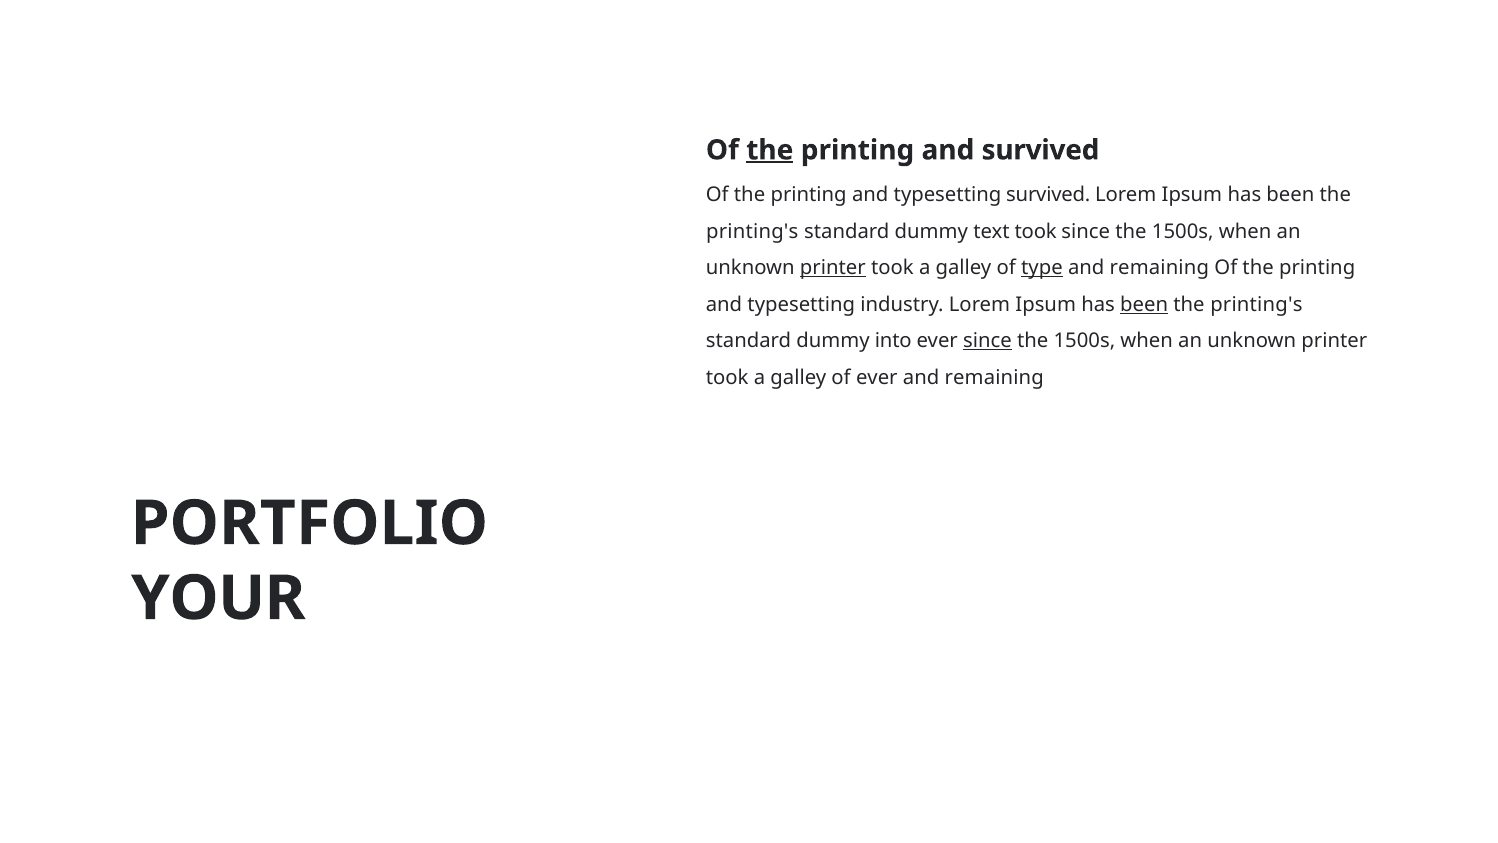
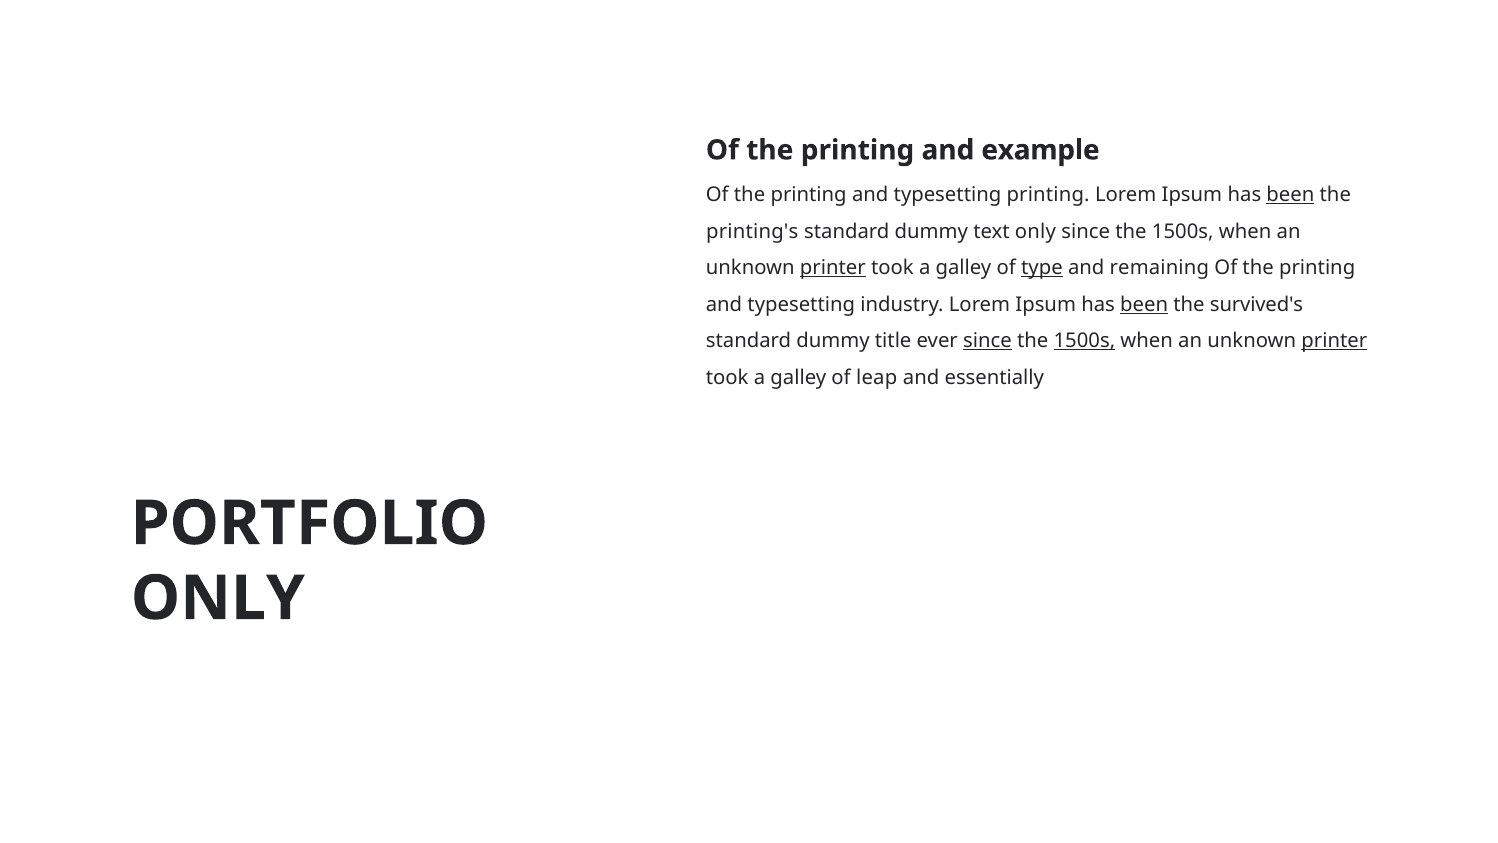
the underline: present -> none (770, 150)
and survived: survived -> example (1040, 150)
typesetting survived: survived -> printing (1048, 195)
been underline: none -> present (1290, 195)
text took: took -> only (1035, 231)
printing's: printing's -> survived's (1257, 304)
into: into -> title (893, 341)
1500s underline: none -> present (1084, 341)
printer underline: none -> present (1334, 341)
of ever: ever -> leap (877, 377)
remaining: remaining -> essentially (994, 377)
YOUR: YOUR -> ONLY (218, 598)
